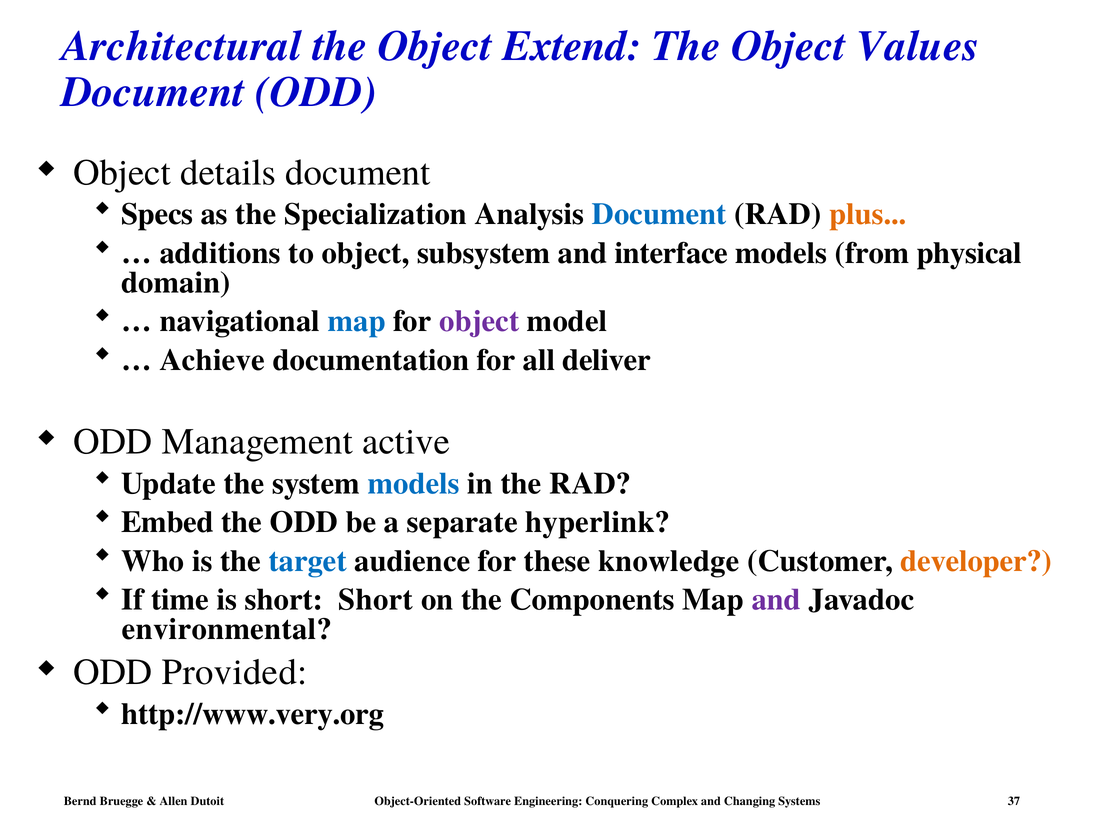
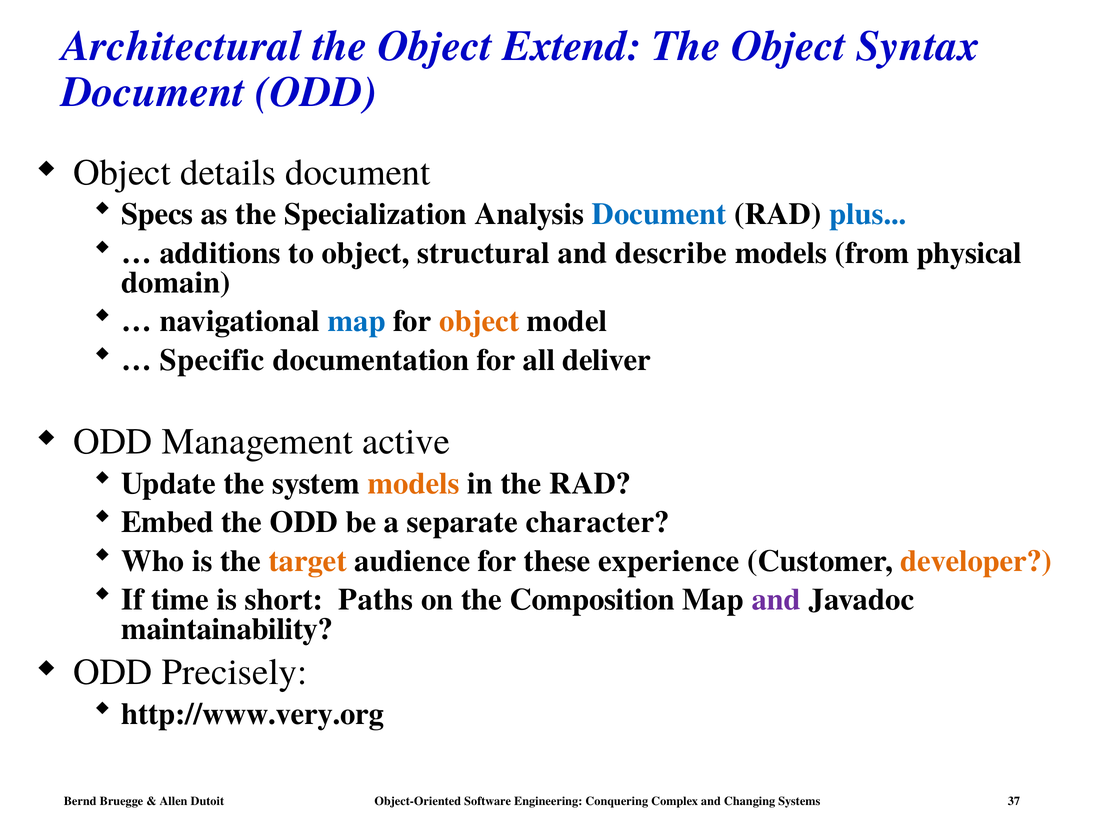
Values: Values -> Syntax (918, 46)
plus colour: orange -> blue (868, 214)
subsystem: subsystem -> structural (483, 253)
interface: interface -> describe (671, 253)
object colour: purple -> orange (479, 321)
Achieve: Achieve -> Specific (212, 360)
models colour: blue -> orange (414, 484)
hyperlink: hyperlink -> character (598, 522)
target colour: blue -> orange (308, 561)
knowledge: knowledge -> experience (669, 561)
short Short: Short -> Paths (376, 600)
Components: Components -> Composition (592, 600)
environmental: environmental -> maintainability (227, 629)
Provided: Provided -> Precisely (235, 672)
